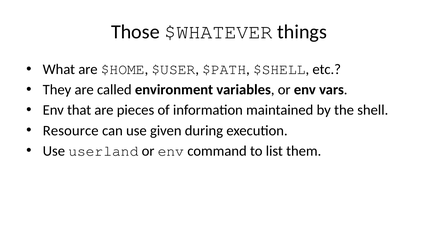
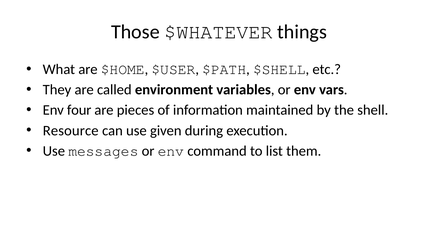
that: that -> four (79, 110)
userland: userland -> messages (103, 151)
